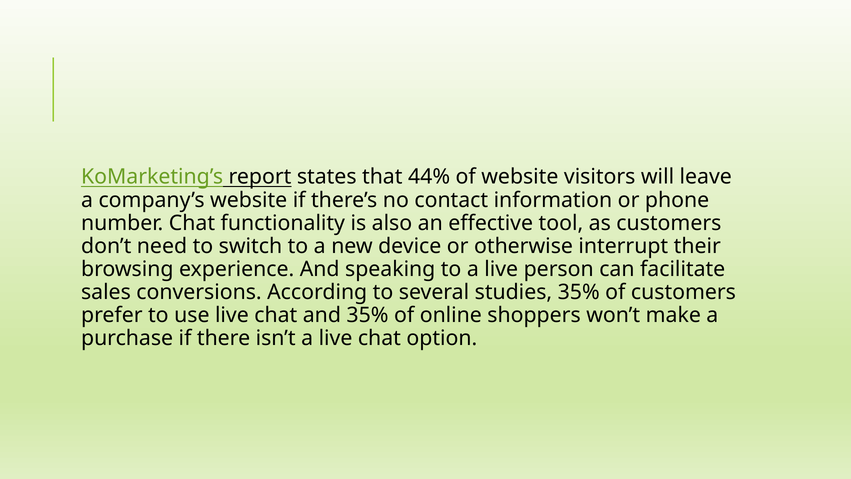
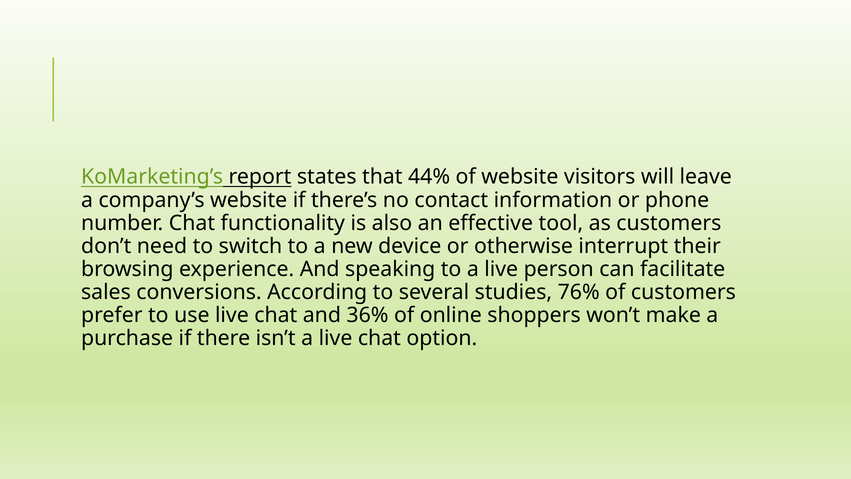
studies 35%: 35% -> 76% (579, 292)
and 35%: 35% -> 36% (367, 315)
